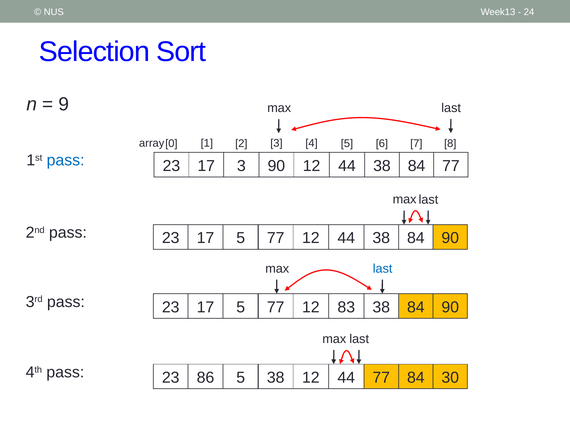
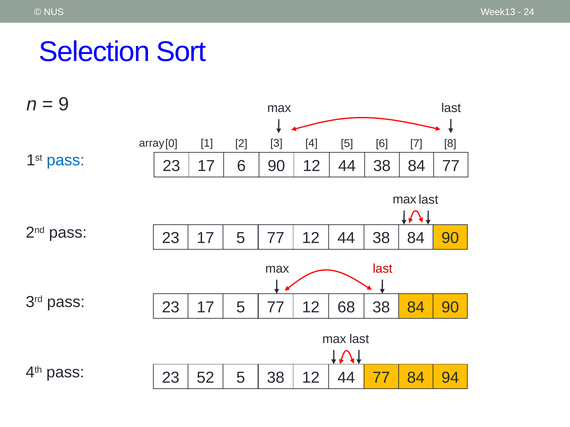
17 3: 3 -> 6 (241, 166)
last colour: blue -> red (383, 269)
83: 83 -> 68 (346, 308)
86: 86 -> 52 (206, 378)
30: 30 -> 94 (450, 378)
